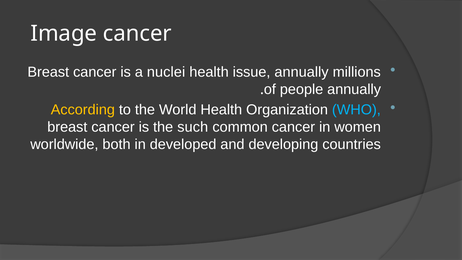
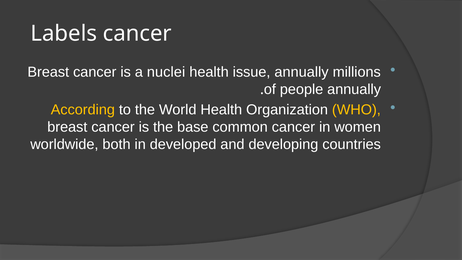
Image: Image -> Labels (64, 34)
WHO colour: light blue -> yellow (356, 110)
such: such -> base (193, 127)
